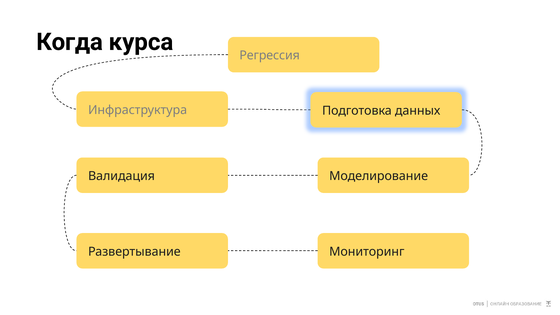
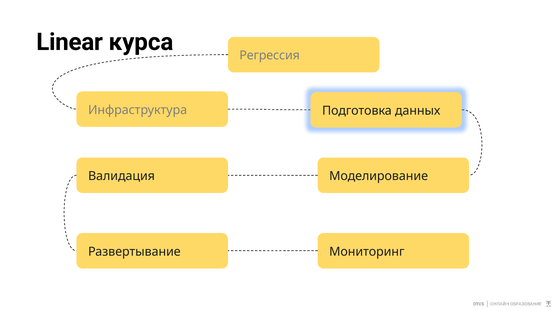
Когда: Когда -> Linear (70, 42)
